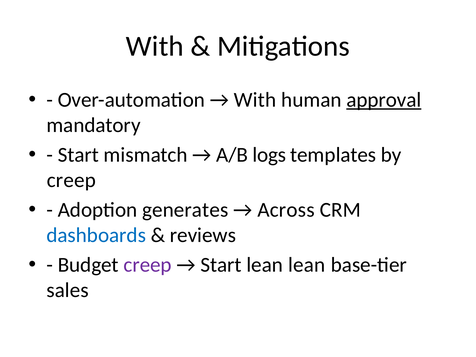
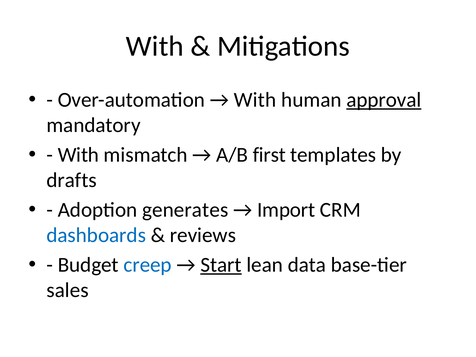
Start: Start -> With (78, 155)
logs: logs -> first (269, 155)
creep: creep -> drafts (72, 180)
Across: Across -> Import (286, 210)
creep colour: purple -> blue (148, 265)
Start underline: none -> present (221, 265)
lean lean: lean -> data (307, 265)
